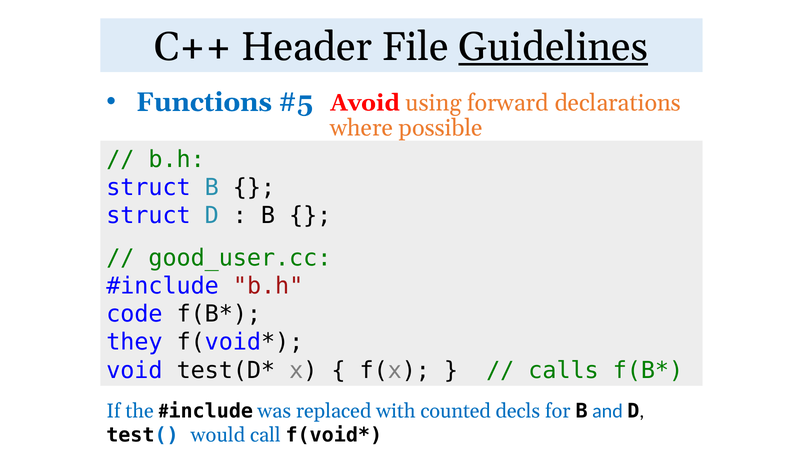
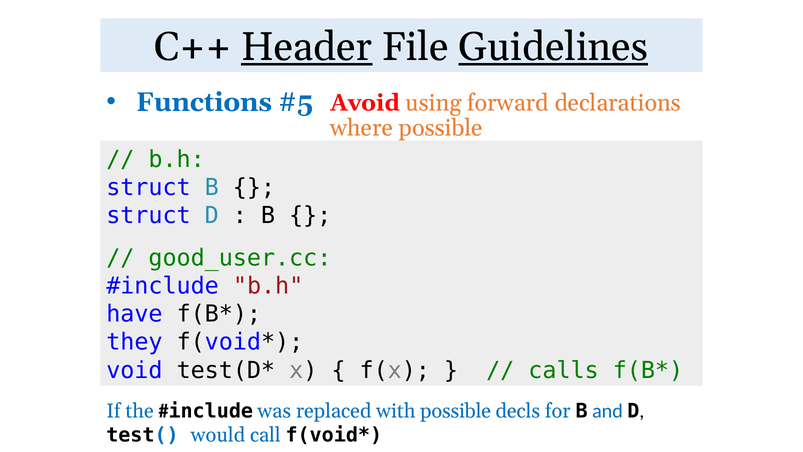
Header underline: none -> present (307, 47)
code: code -> have (134, 314)
with counted: counted -> possible (456, 411)
